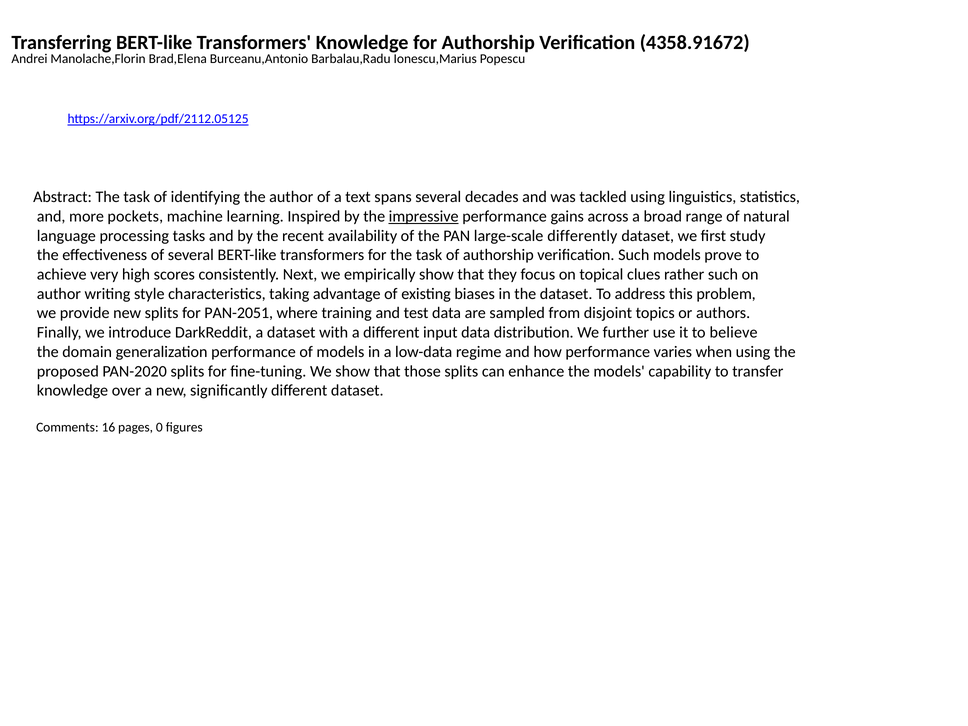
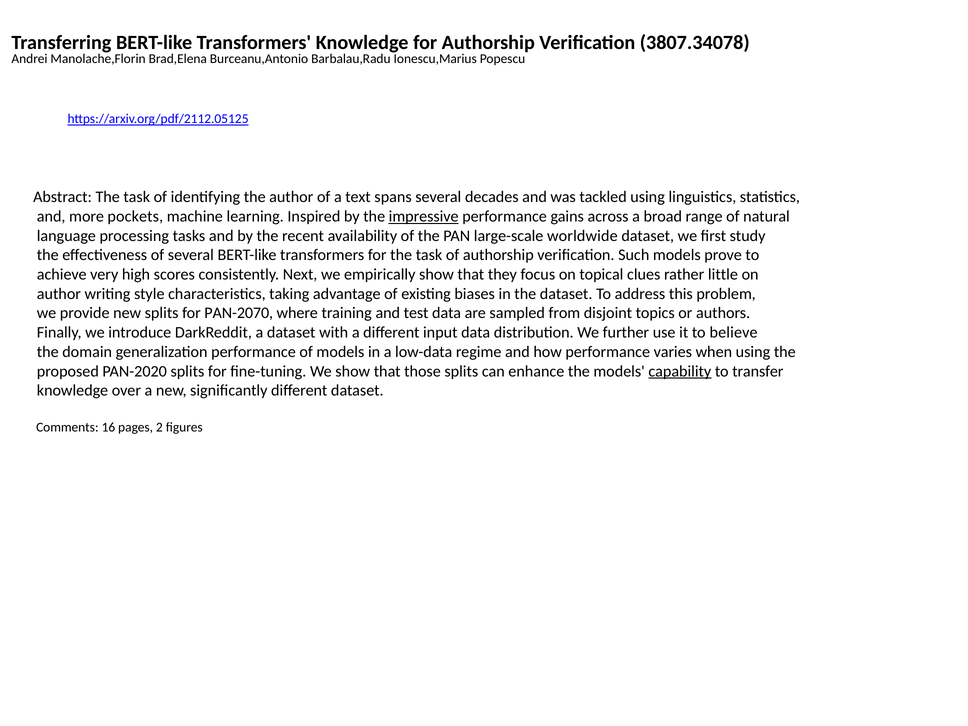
4358.91672: 4358.91672 -> 3807.34078 (695, 43)
differently: differently -> worldwide (582, 236)
rather such: such -> little (723, 274)
PAN-2051: PAN-2051 -> PAN-2070 (239, 313)
capability underline: none -> present (680, 371)
0: 0 -> 2 (159, 428)
